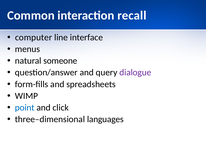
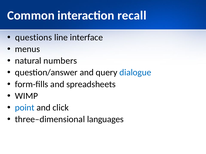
computer: computer -> questions (34, 38)
someone: someone -> numbers (60, 61)
dialogue colour: purple -> blue (135, 73)
